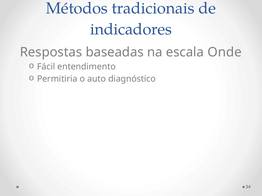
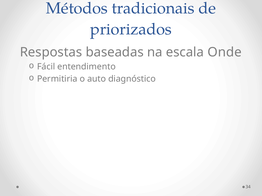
indicadores: indicadores -> priorizados (131, 29)
